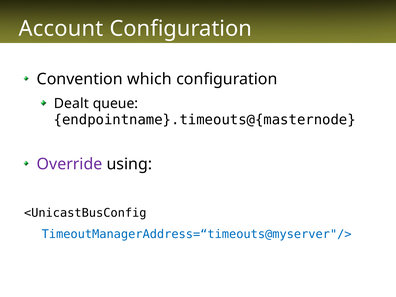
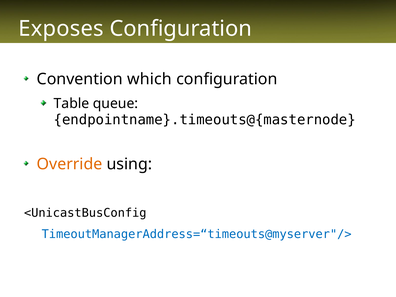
Account: Account -> Exposes (61, 29)
Dealt: Dealt -> Table (71, 104)
Override colour: purple -> orange (70, 164)
